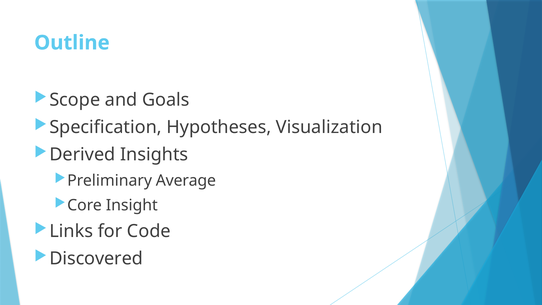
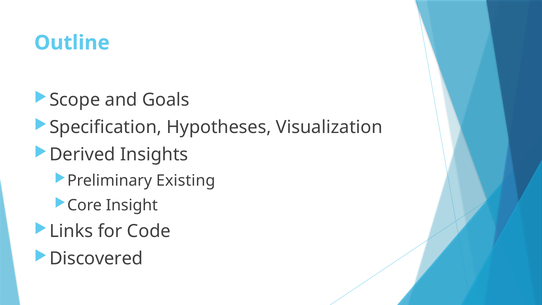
Average: Average -> Existing (186, 180)
